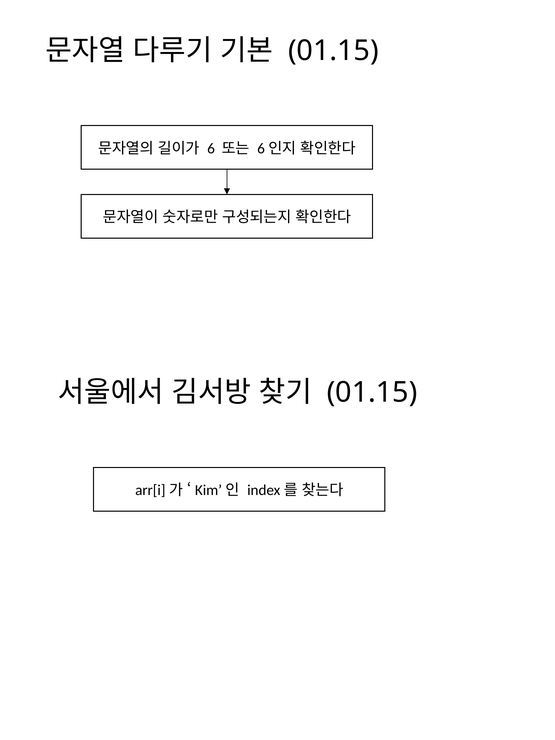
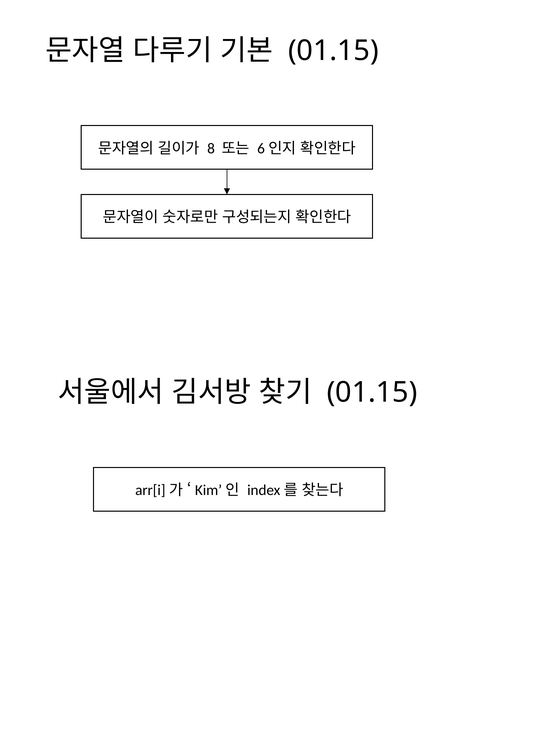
6: 6 -> 8 (211, 148)
